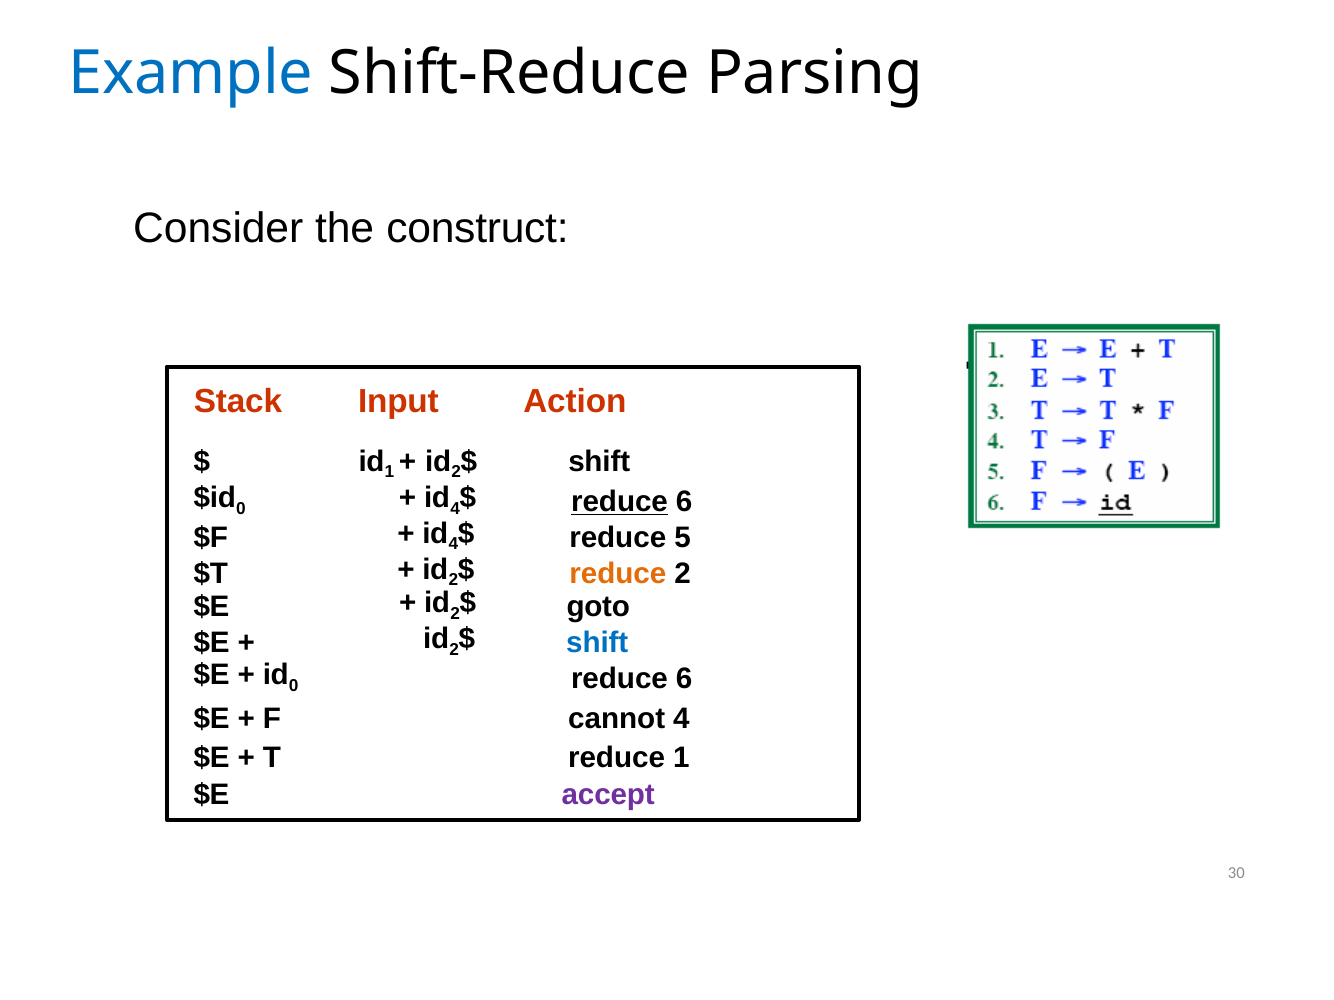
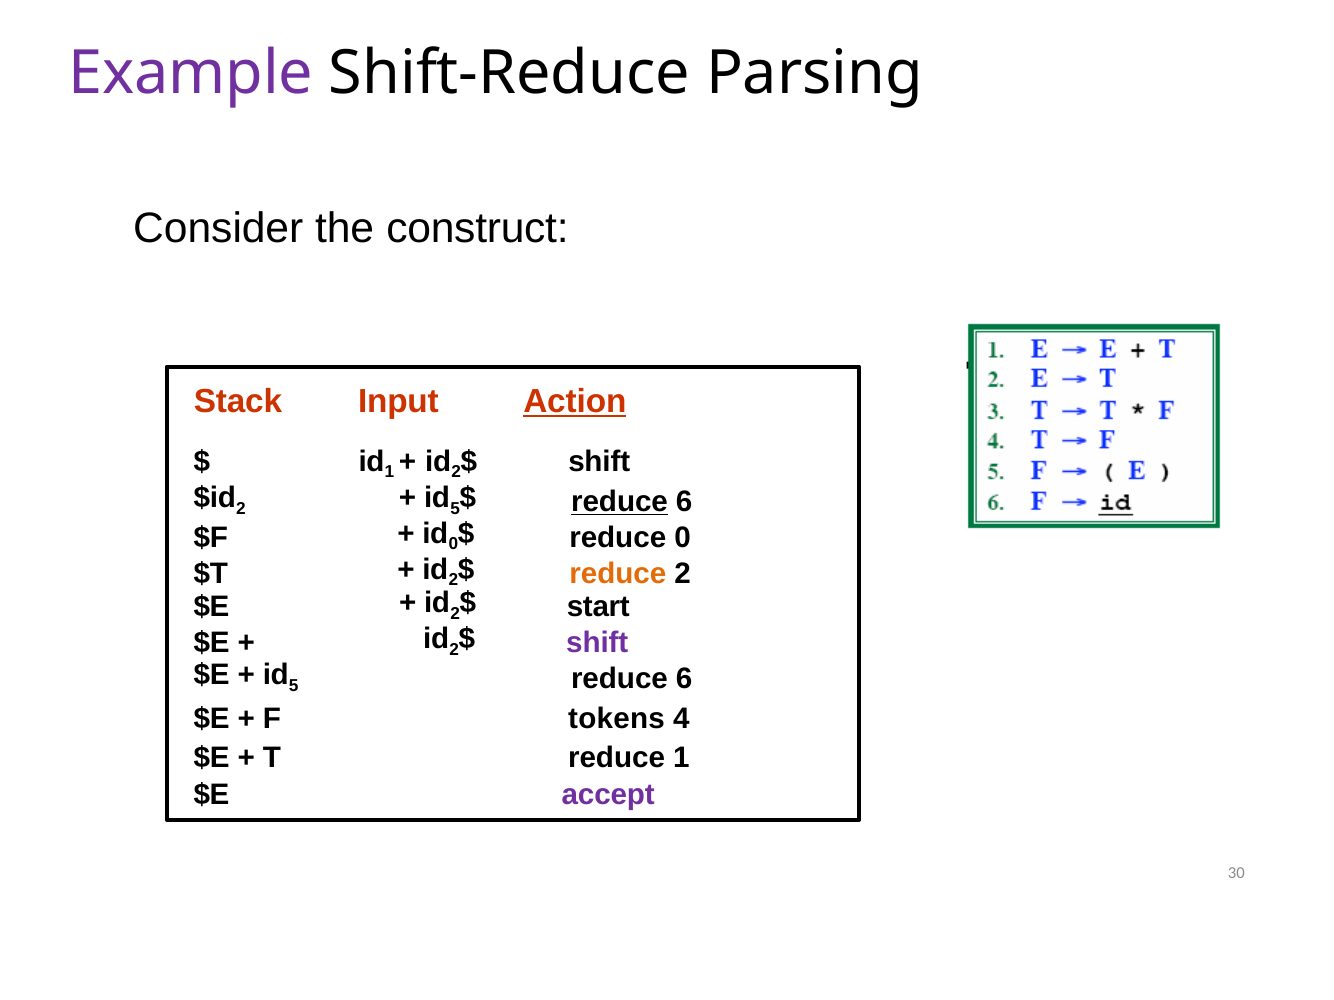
Example colour: blue -> purple (191, 73)
Action underline: none -> present (575, 401)
0: 0 -> 2 (241, 509)
4: 4 -> 5 (455, 509)
4: 4 -> 0 (453, 545)
reduce 5: 5 -> 0 (683, 538)
goto: goto -> start (598, 607)
shift colour: blue -> purple (597, 643)
0: 0 -> 5 (294, 686)
cannot: cannot -> tokens (617, 719)
